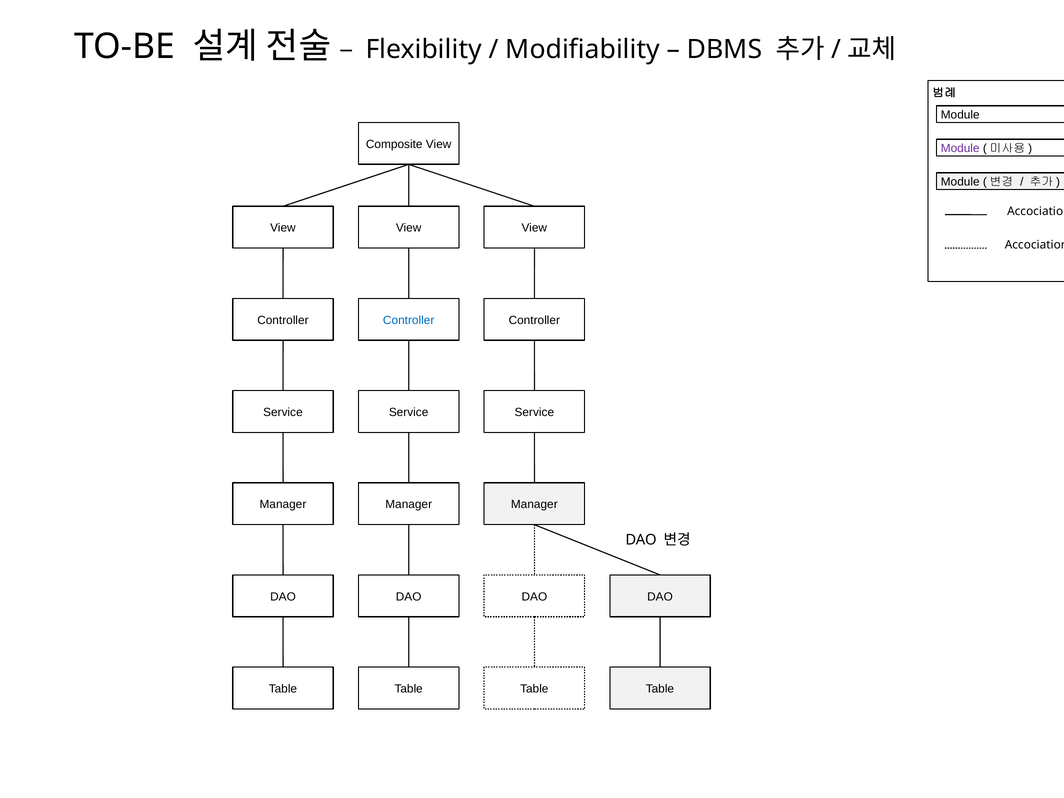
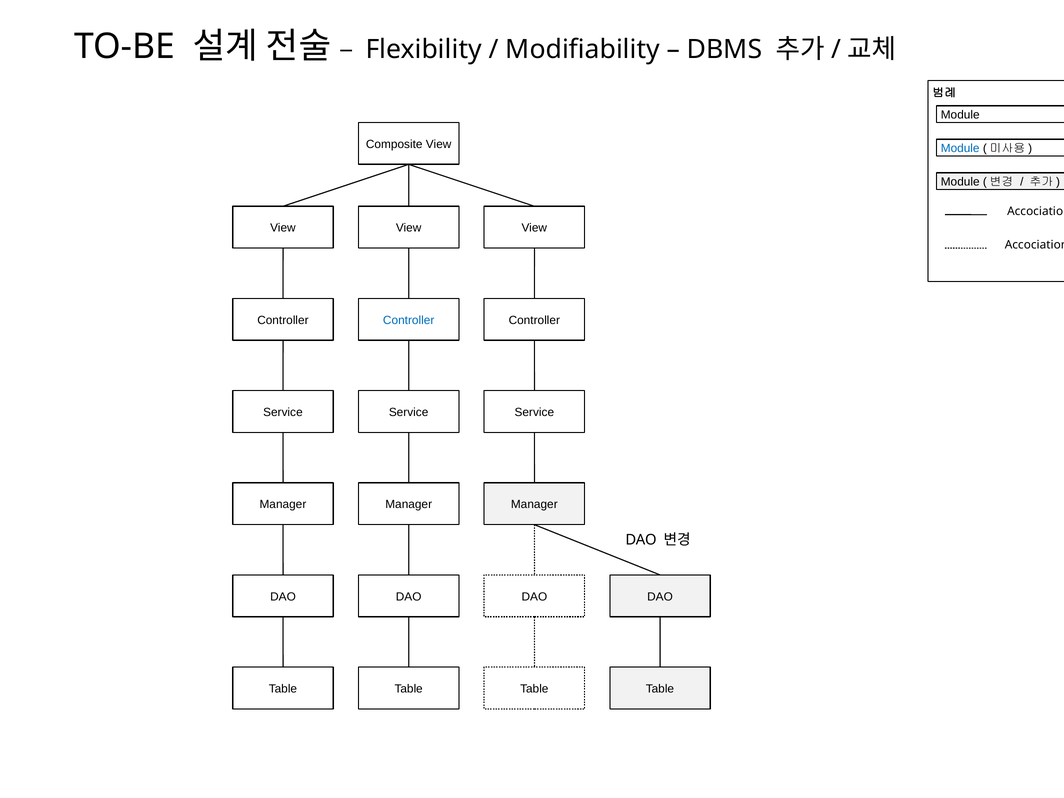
Module colour: purple -> blue (960, 148)
